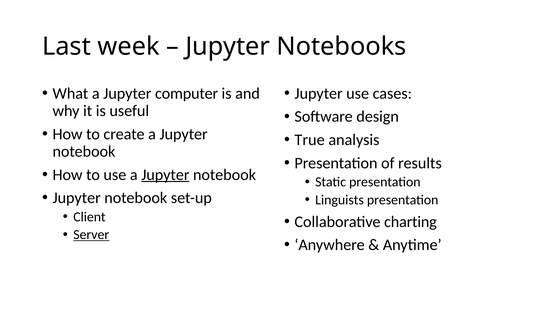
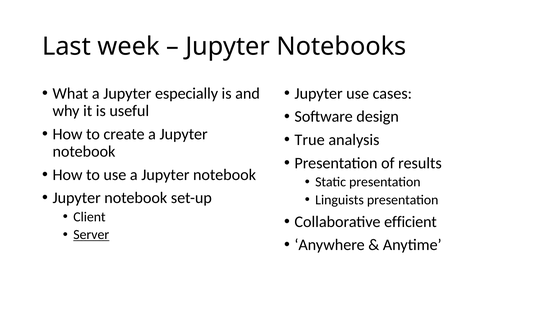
computer: computer -> especially (187, 93)
Jupyter underline: present -> none (165, 175)
charting: charting -> efficient (410, 222)
